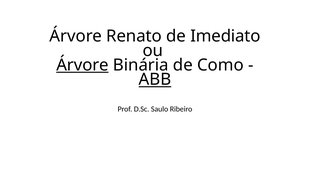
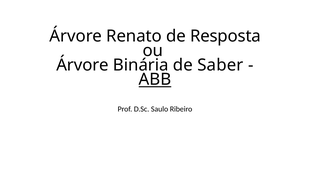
Imediato: Imediato -> Resposta (225, 36)
Árvore underline: present -> none (82, 65)
Como: Como -> Saber (220, 65)
